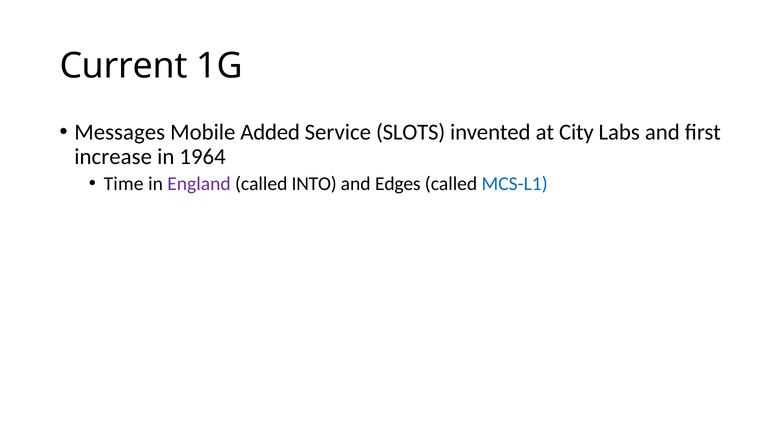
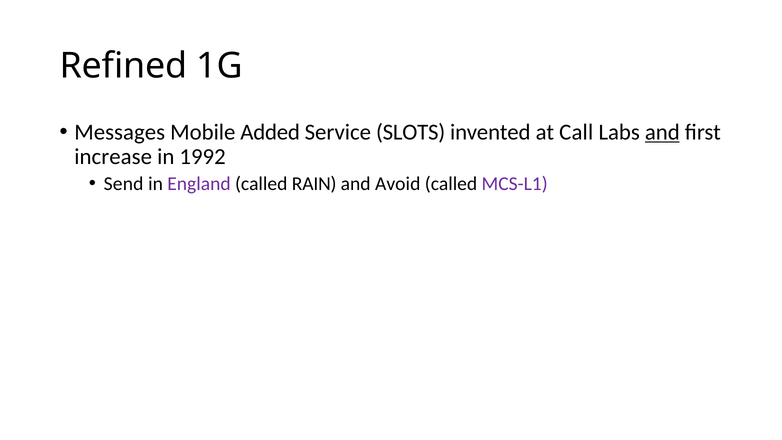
Current: Current -> Refined (123, 66)
City: City -> Call (576, 132)
and underline: none -> present (662, 132)
1964: 1964 -> 1992 (203, 157)
Time: Time -> Send (124, 184)
INTO: INTO -> RAIN (314, 184)
Edges: Edges -> Avoid (398, 184)
MCS-L1 colour: blue -> purple (515, 184)
